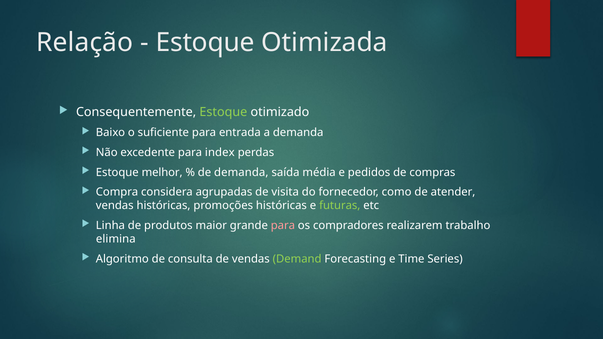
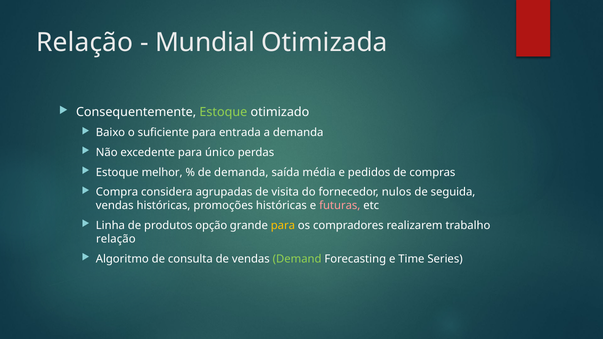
Estoque: Estoque -> Mundial (205, 42)
index: index -> único (220, 153)
como: como -> nulos (397, 192)
atender: atender -> seguida (453, 192)
futuras colour: light green -> pink (340, 206)
maior: maior -> opção (211, 226)
para colour: pink -> yellow (283, 226)
elimina: elimina -> relação (116, 239)
